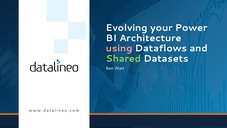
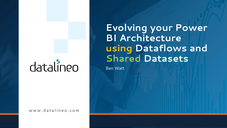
using colour: pink -> yellow (119, 48)
